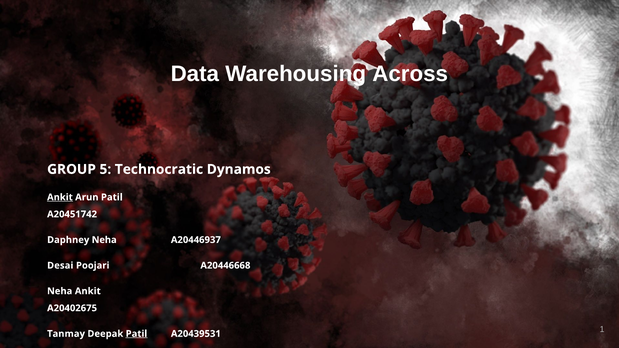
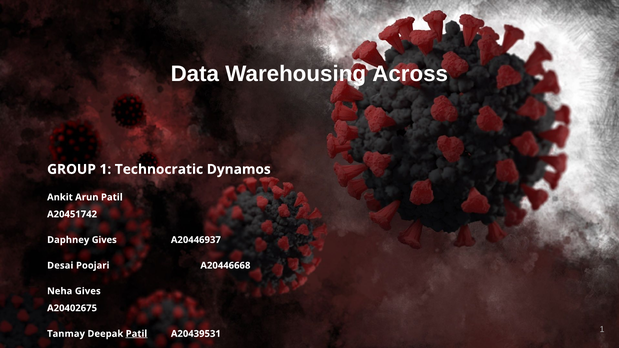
GROUP 5: 5 -> 1 (105, 169)
Ankit underline: present -> none (60, 197)
Daphney Neha: Neha -> Gives (104, 240)
Neha Ankit: Ankit -> Gives (88, 291)
